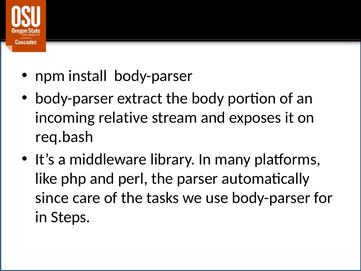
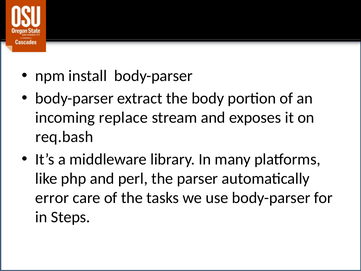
relative: relative -> replace (123, 117)
since: since -> error (52, 198)
